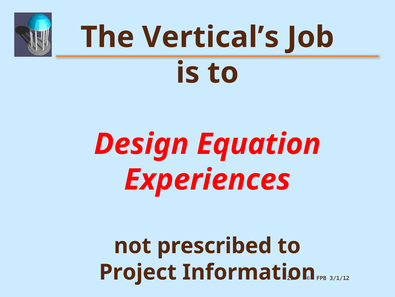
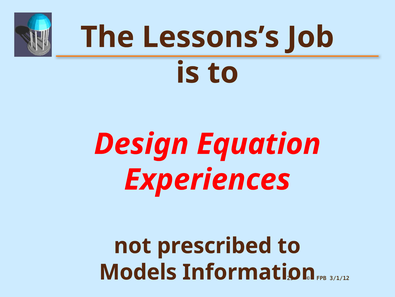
Vertical’s: Vertical’s -> Lessons’s (211, 37)
Project: Project -> Models (138, 272)
